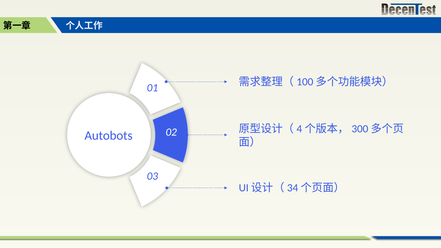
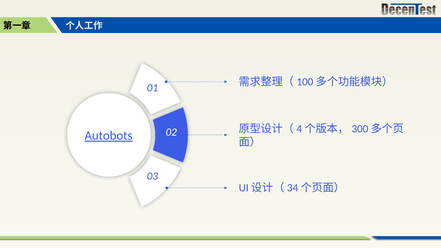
Autobots underline: none -> present (109, 136)
